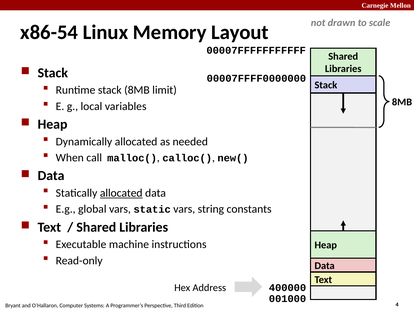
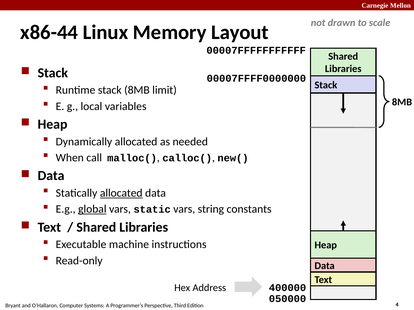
x86-54: x86-54 -> x86-44 (49, 32)
global underline: none -> present (92, 209)
001000: 001000 -> 050000 (288, 299)
